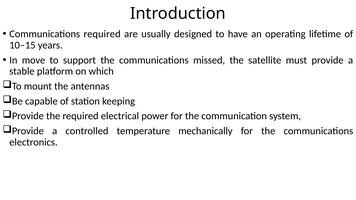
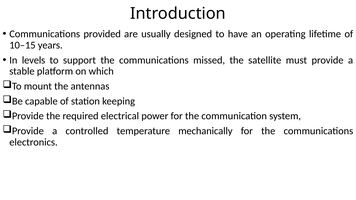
Communications required: required -> provided (102, 34)
move: move -> levels (34, 60)
